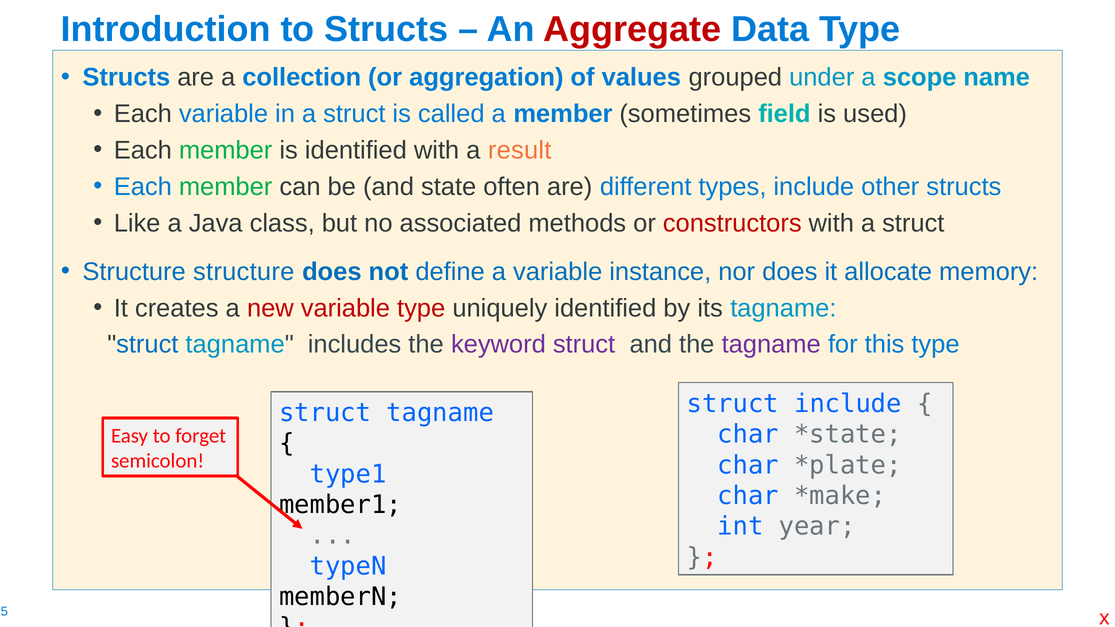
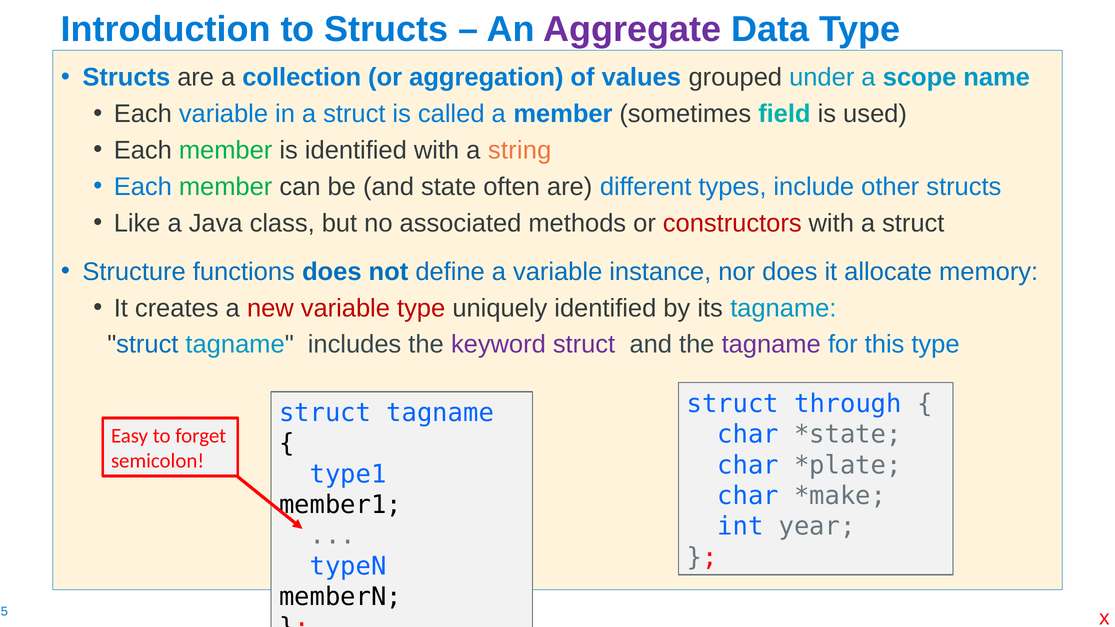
Aggregate colour: red -> purple (632, 30)
result: result -> string (520, 150)
Structure structure: structure -> functions (244, 272)
struct include: include -> through (848, 404)
